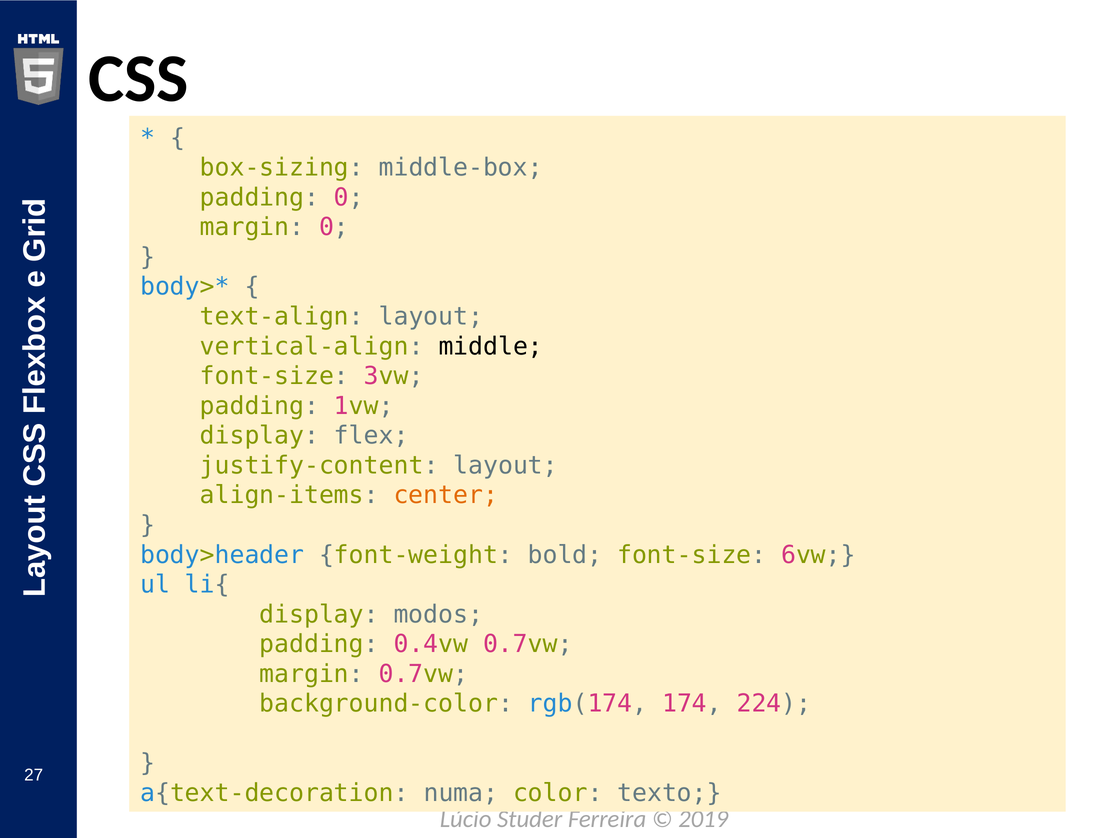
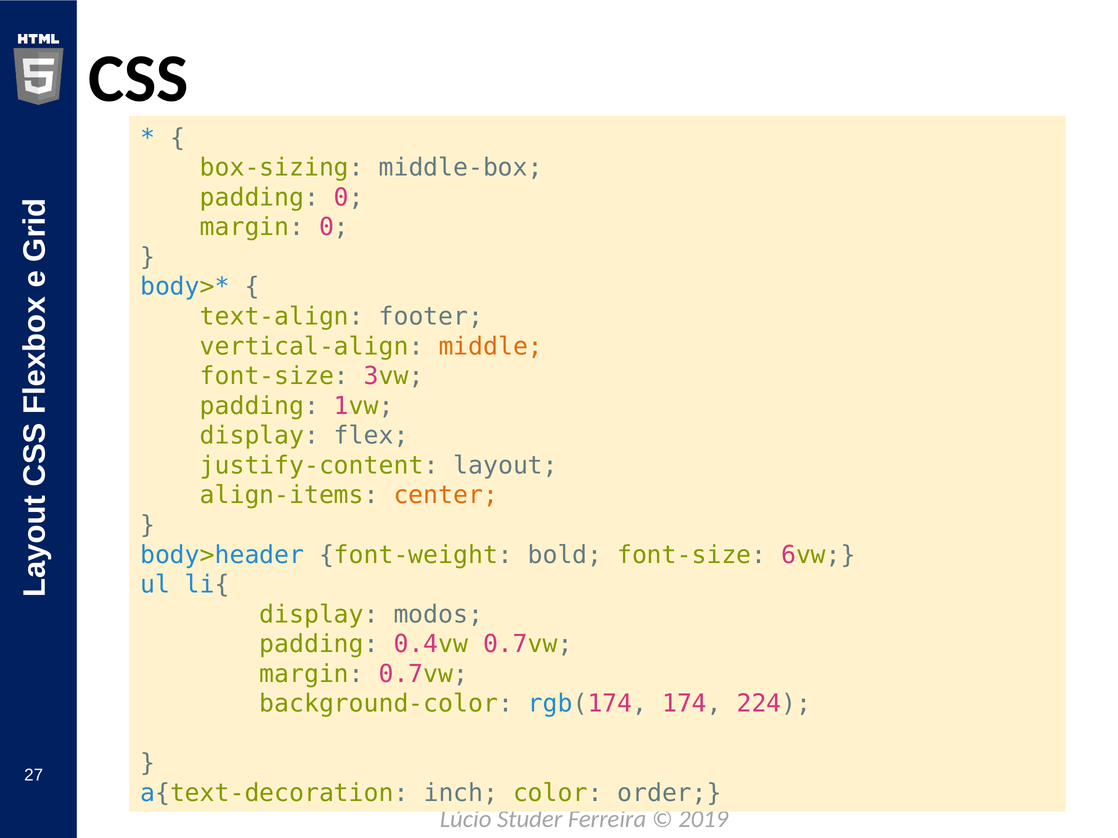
text-align layout: layout -> footer (431, 317)
middle colour: black -> orange (491, 347)
numa: numa -> inch (461, 794)
texto: texto -> order (670, 794)
